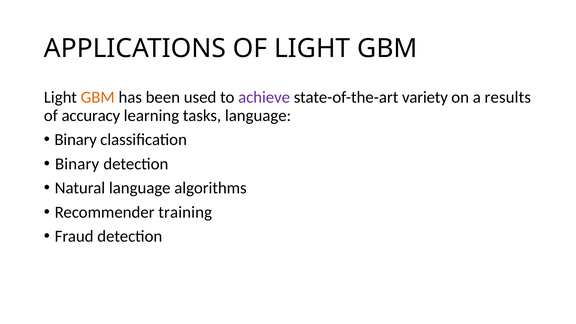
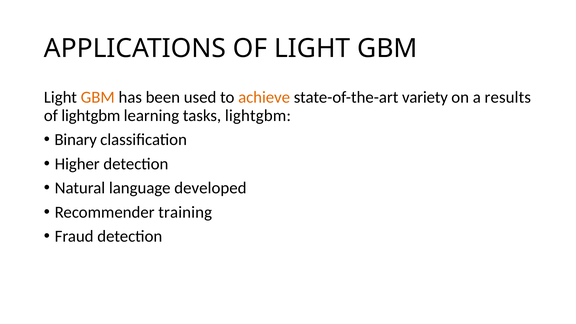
achieve colour: purple -> orange (264, 97)
of accuracy: accuracy -> lightgbm (91, 116)
tasks language: language -> lightgbm (258, 116)
Binary: Binary -> Higher (77, 164)
algorithms: algorithms -> developed (210, 188)
